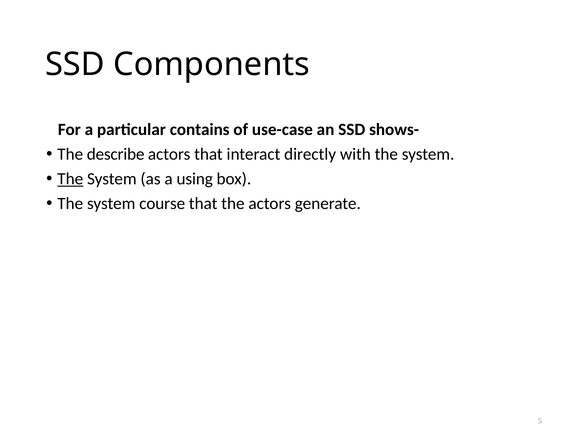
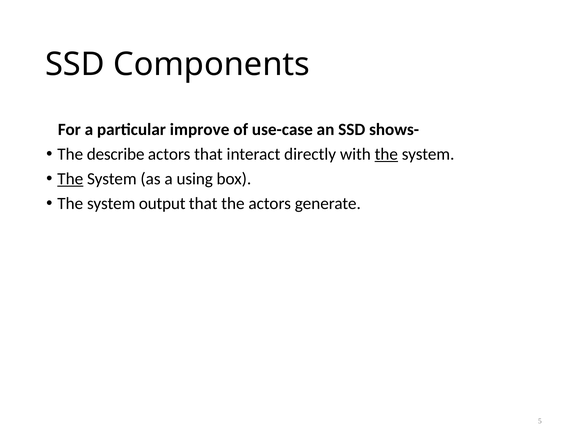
contains: contains -> improve (200, 129)
the underline: none -> present (386, 154)
course: course -> output (162, 203)
